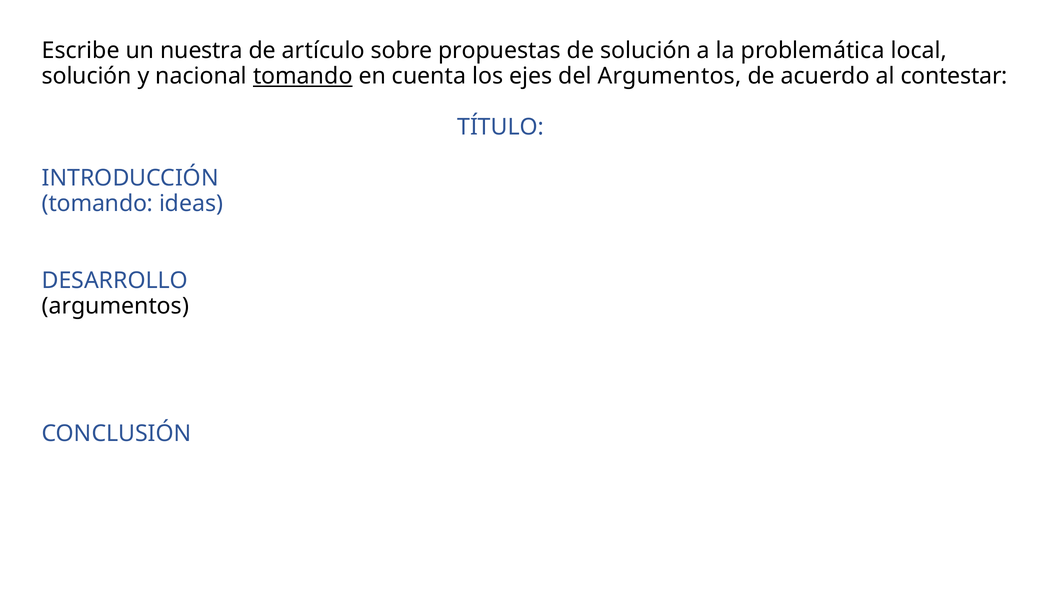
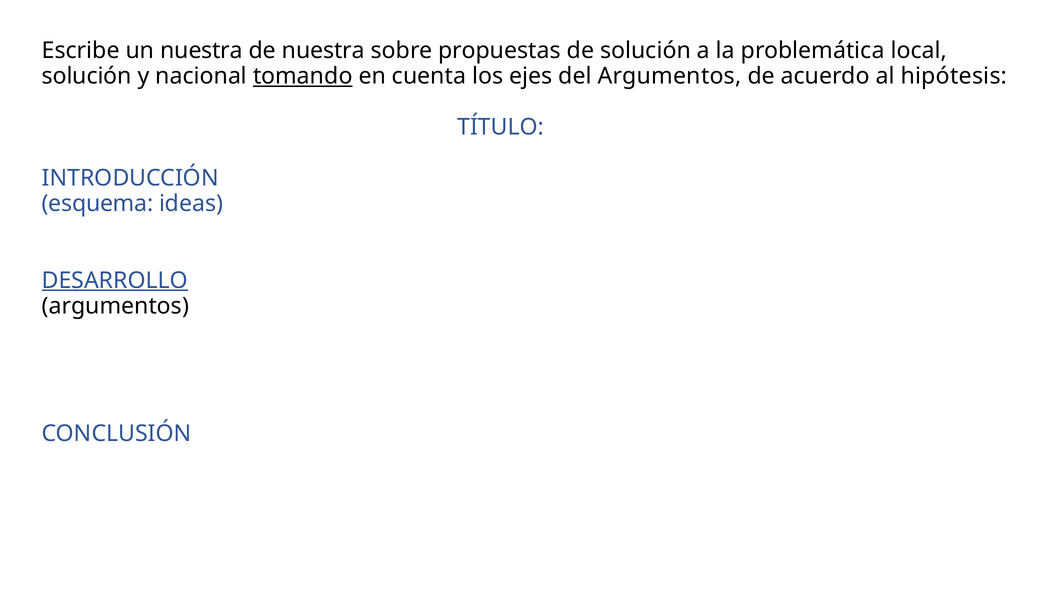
de artículo: artículo -> nuestra (323, 51)
contestar: contestar -> hipótesis (954, 76)
tomando: tomando -> esquema (97, 204)
DESARROLLO underline: none -> present (115, 280)
